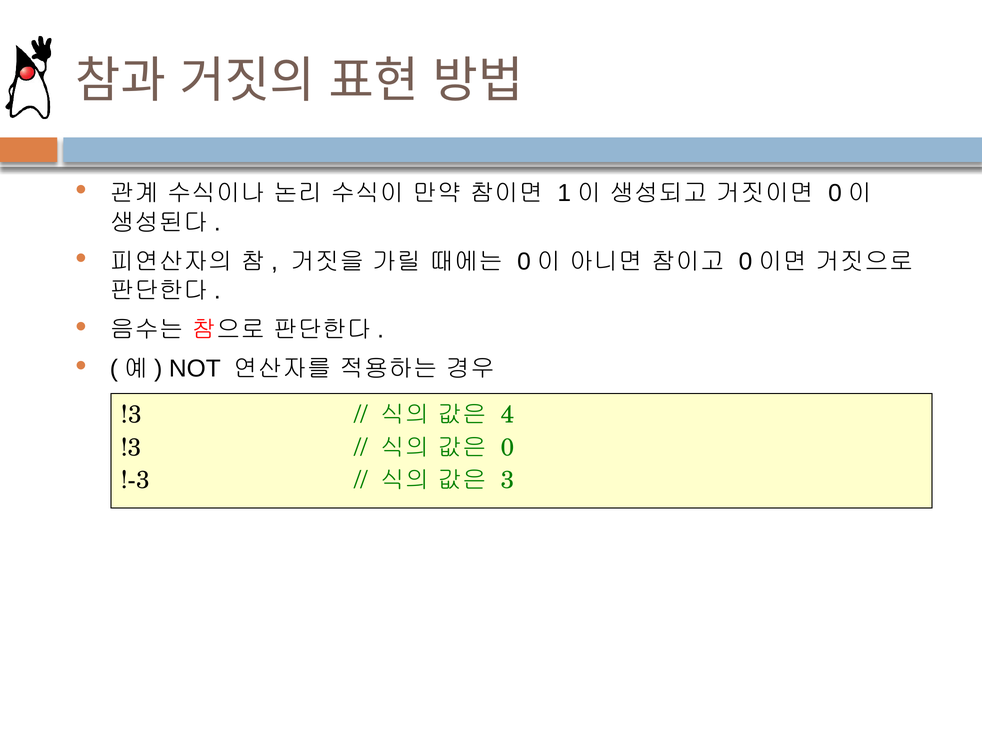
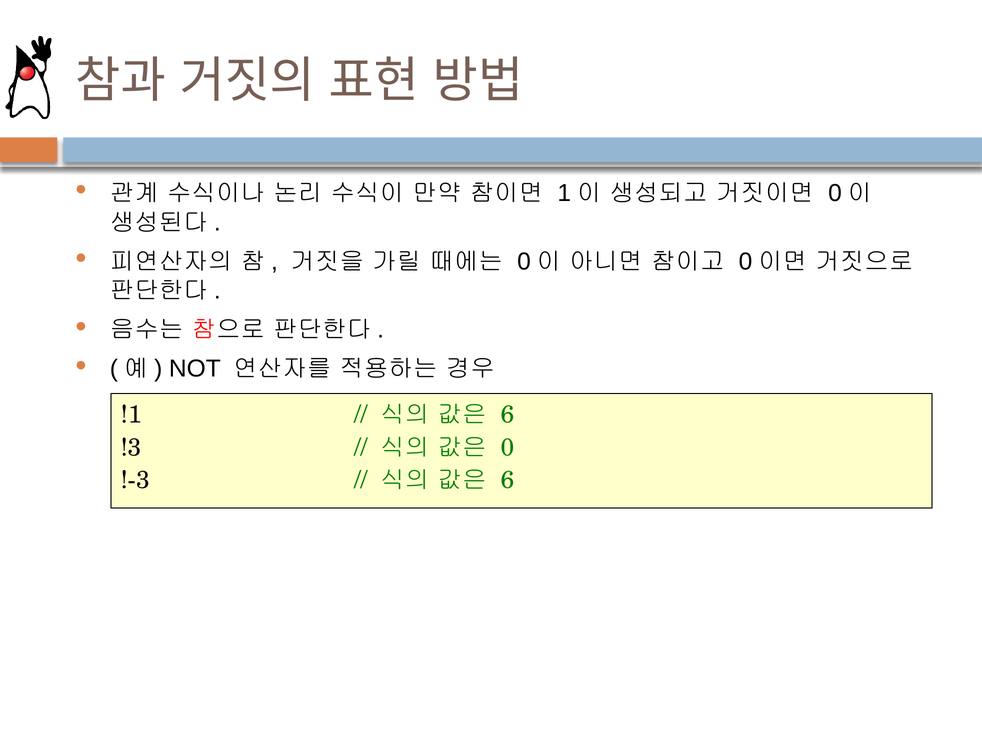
!3: !3 -> !1 (131, 415)
4: 4 -> 6 (507, 415)
3: 3 -> 6 (507, 481)
